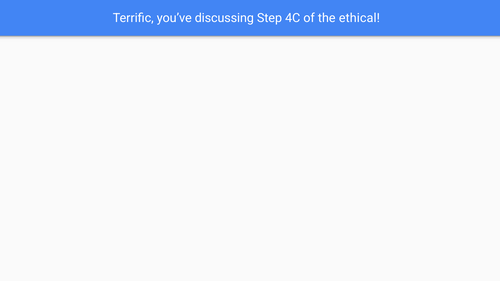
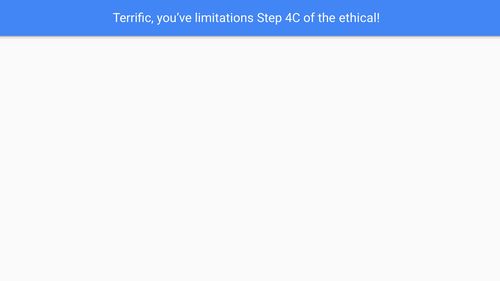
discussing: discussing -> limitations (224, 18)
